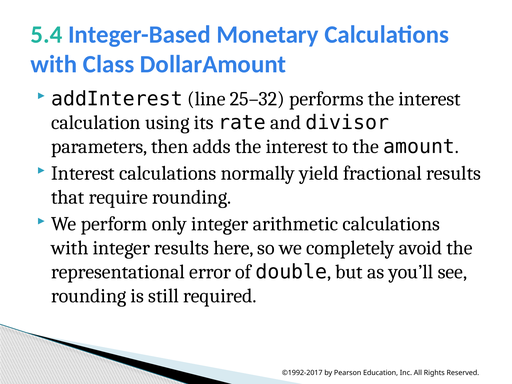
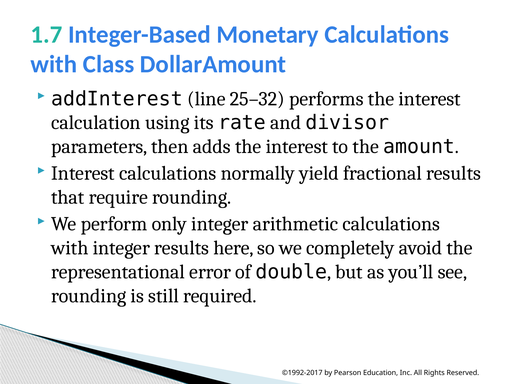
5.4: 5.4 -> 1.7 (47, 35)
